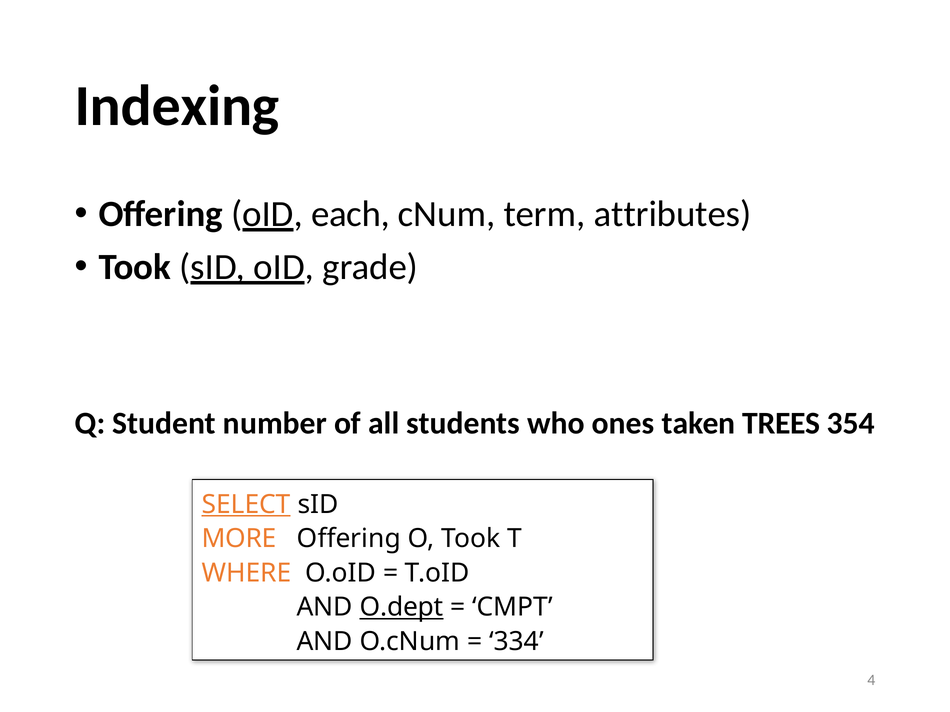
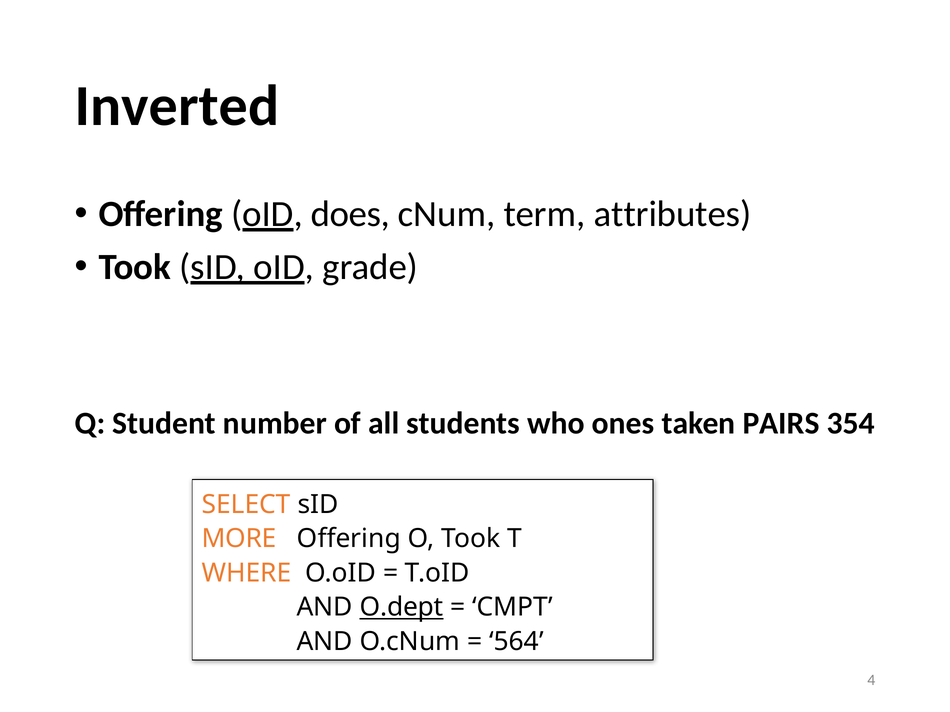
Indexing: Indexing -> Inverted (177, 106)
each: each -> does (350, 214)
TREES: TREES -> PAIRS (781, 423)
SELECT underline: present -> none (246, 505)
334: 334 -> 564 (516, 642)
